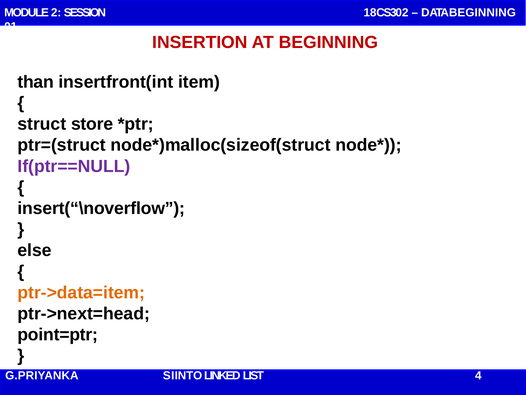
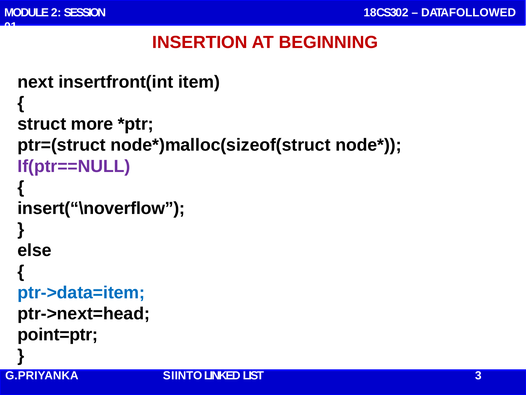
DATA BEGINNING: BEGINNING -> FOLLOWED (482, 13)
than: than -> next (36, 82)
store: store -> more (92, 124)
ptr->data=item colour: orange -> blue (81, 292)
4: 4 -> 3 (478, 375)
